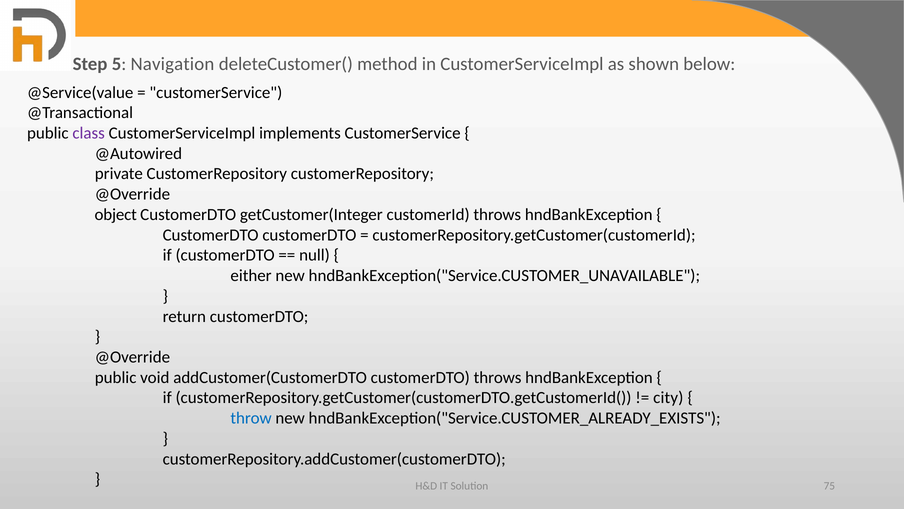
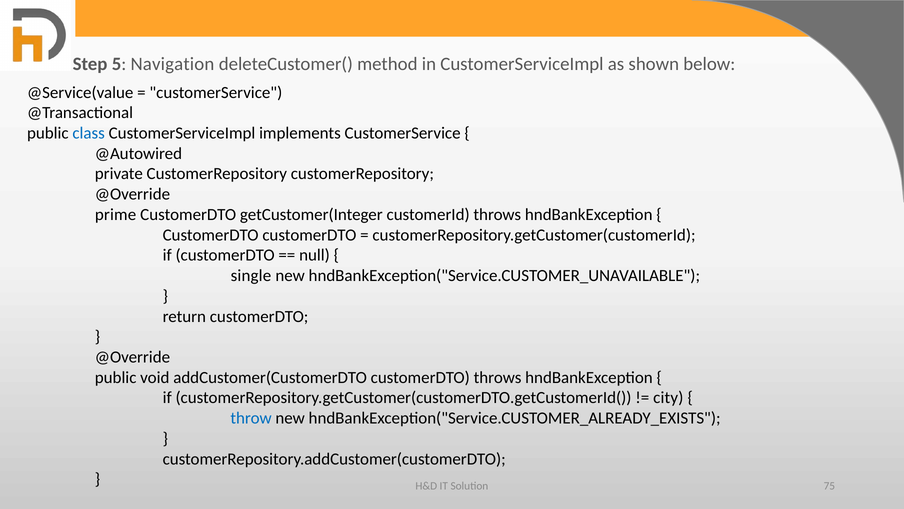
class colour: purple -> blue (89, 133)
object: object -> prime (116, 214)
either: either -> single (251, 275)
